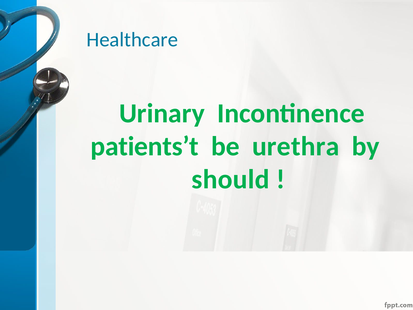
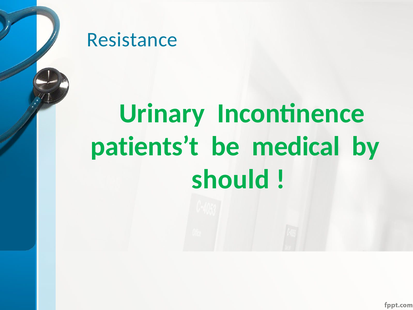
Healthcare: Healthcare -> Resistance (132, 40)
urethra: urethra -> medical (296, 146)
